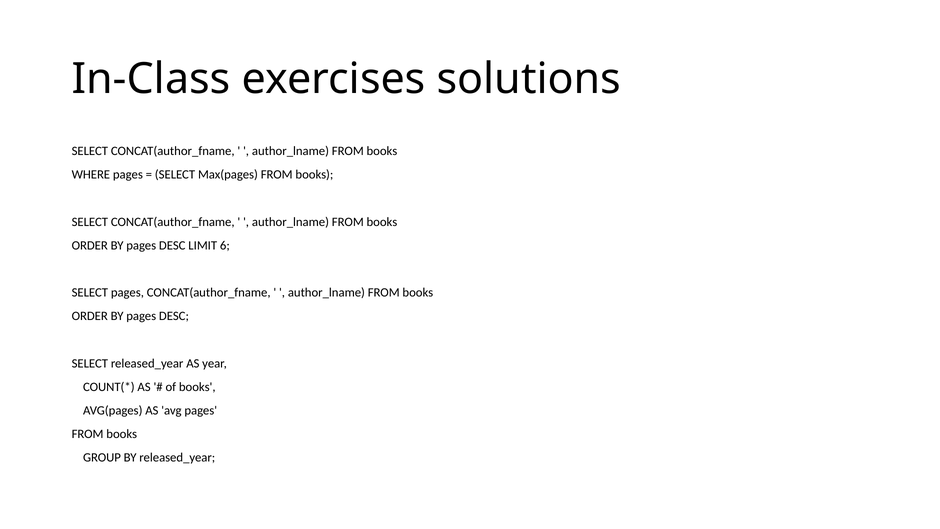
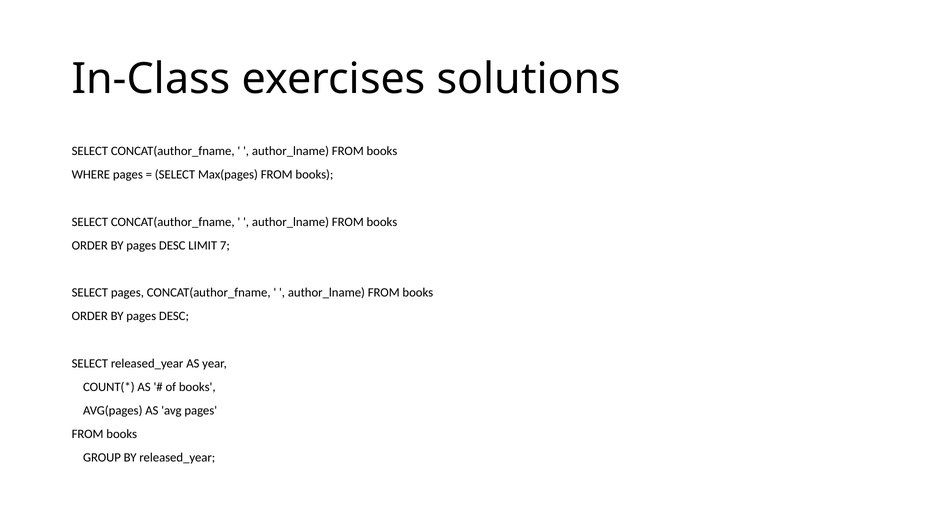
6: 6 -> 7 (225, 245)
